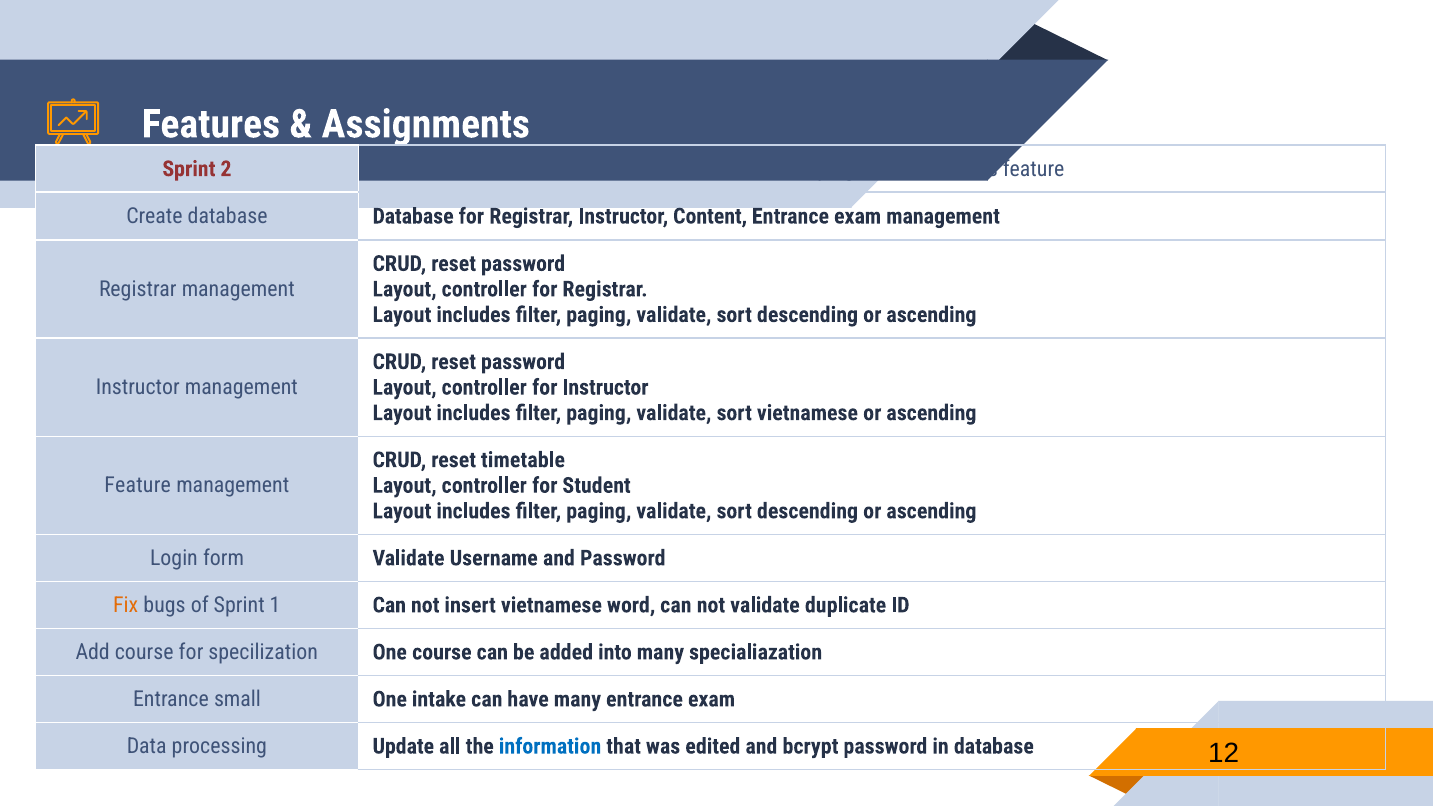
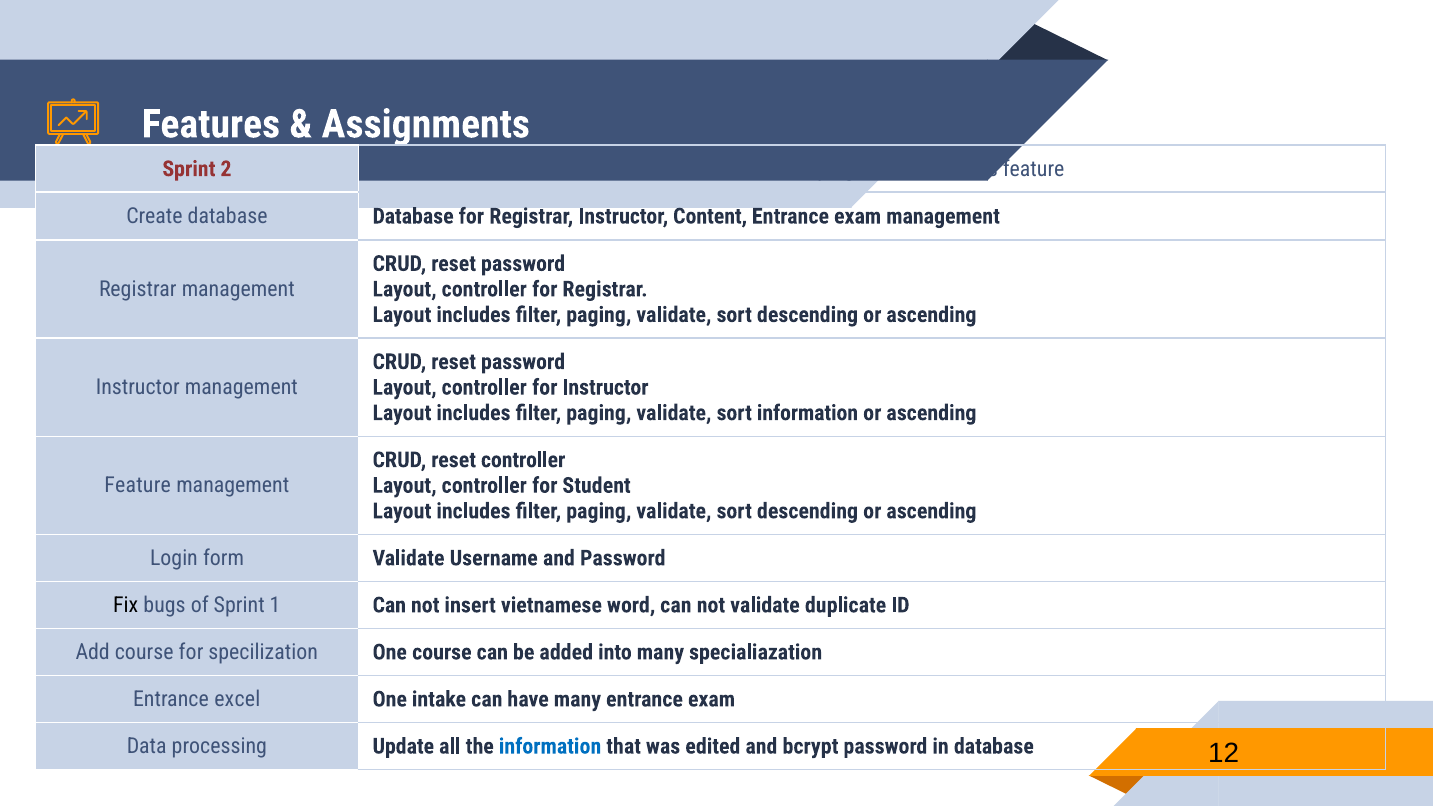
sort vietnamese: vietnamese -> information (807, 413)
reset timetable: timetable -> controller (523, 460)
Fix colour: orange -> black (126, 605)
small: small -> excel (237, 699)
